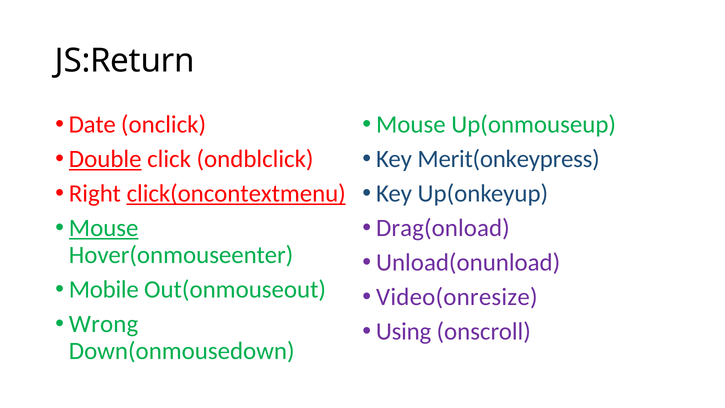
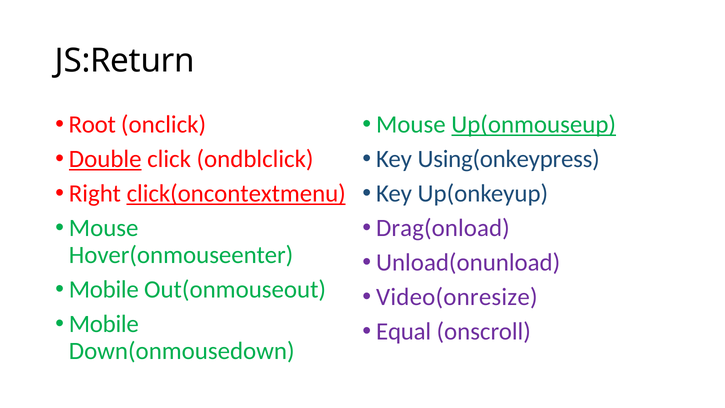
Date: Date -> Root (92, 125)
Up(onmouseup underline: none -> present (534, 125)
Merit(onkeypress: Merit(onkeypress -> Using(onkeypress (509, 159)
Mouse underline: present -> none (104, 228)
Wrong: Wrong -> Mobile (104, 324)
Using: Using -> Equal (404, 331)
